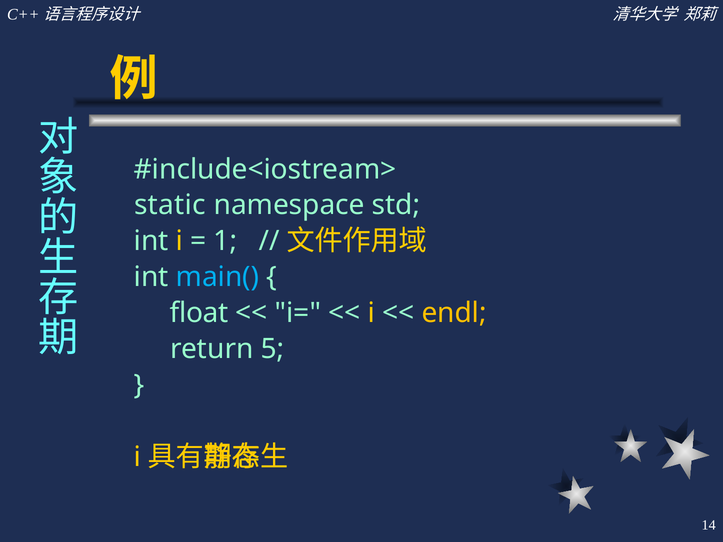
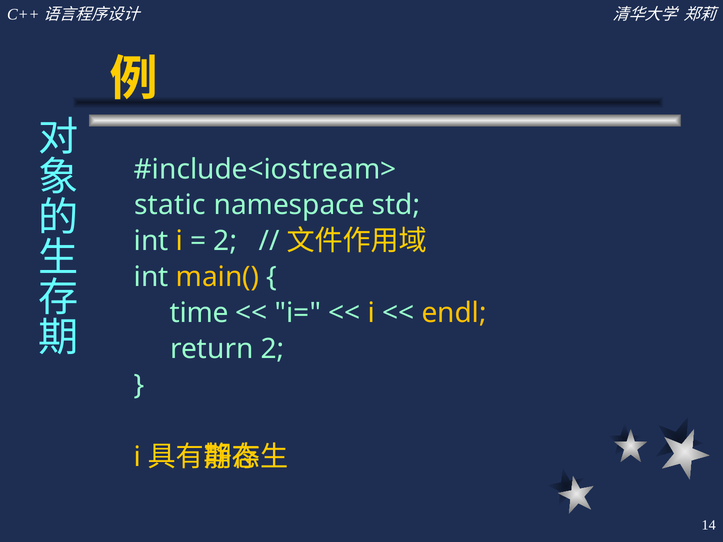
1: 1 -> 2 (225, 241)
main( colour: light blue -> yellow (217, 277)
float: float -> time (199, 313)
return 5: 5 -> 2 (273, 349)
